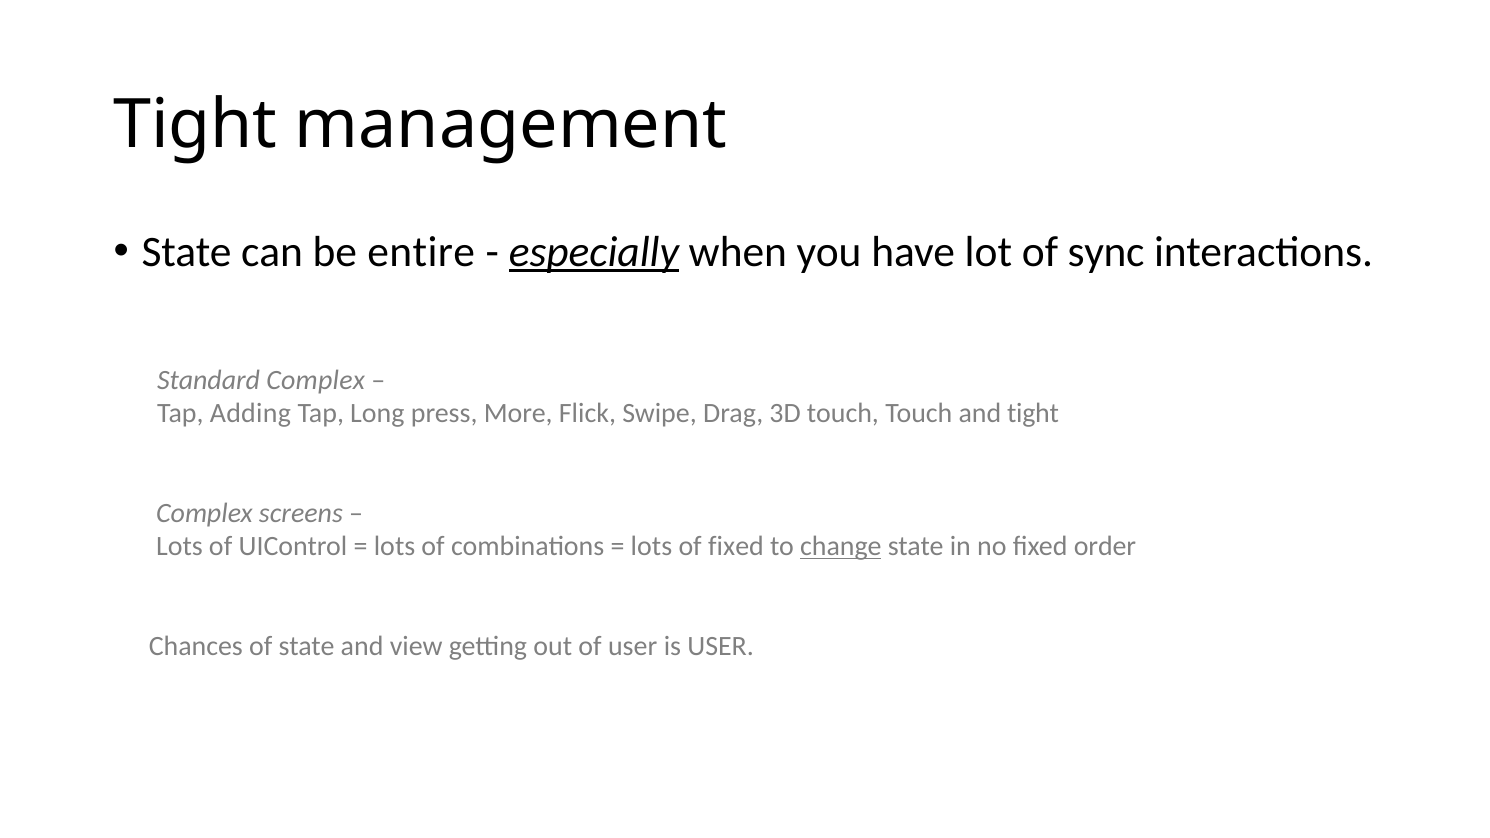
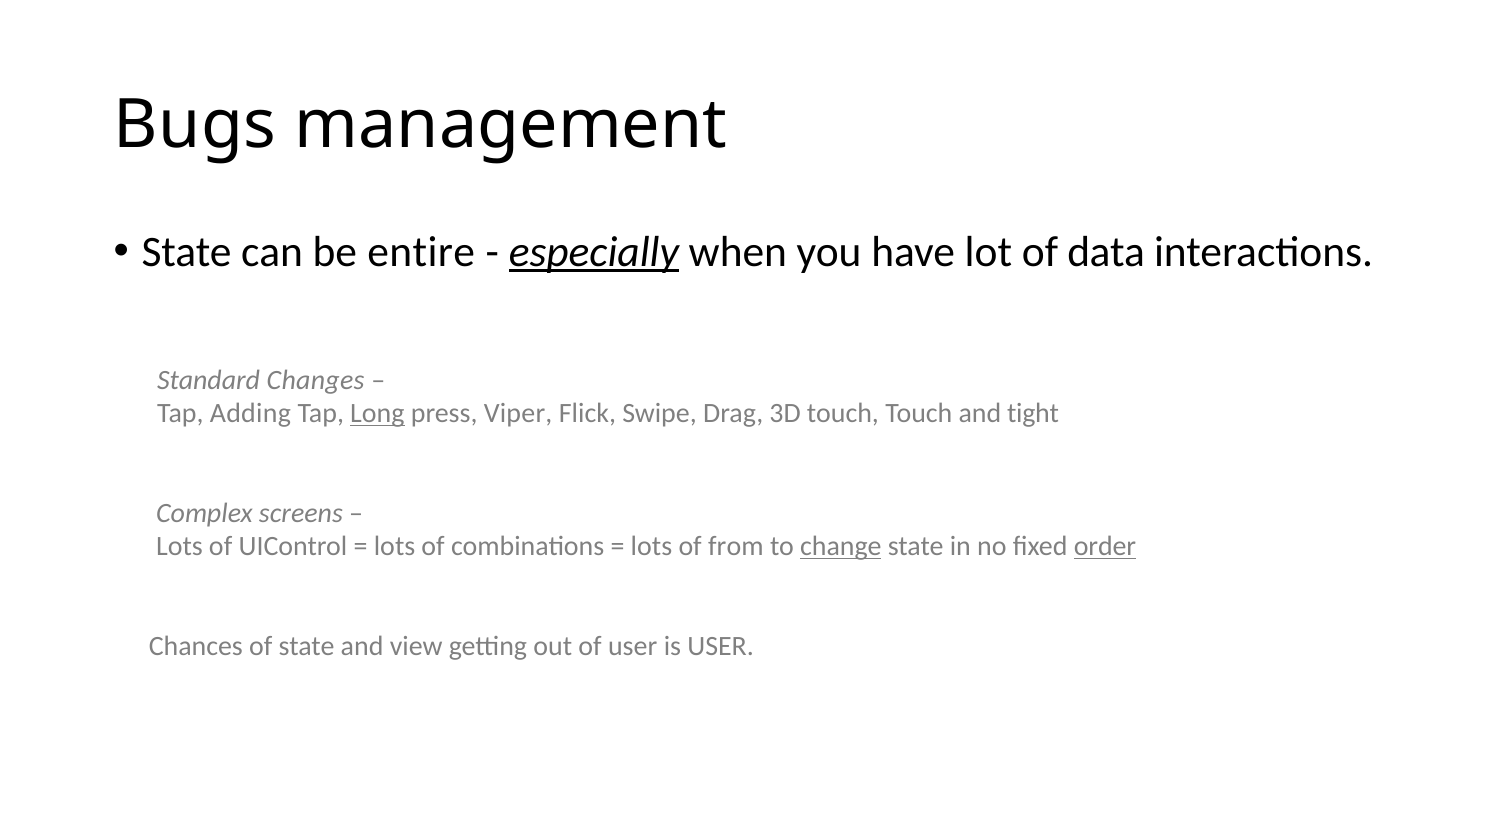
Tight: Tight -> Bugs (195, 125)
sync: sync -> data (1106, 252)
Standard Complex: Complex -> Changes (316, 380)
Long underline: none -> present (377, 414)
More: More -> Viper (518, 414)
of fixed: fixed -> from (736, 547)
order underline: none -> present (1105, 547)
